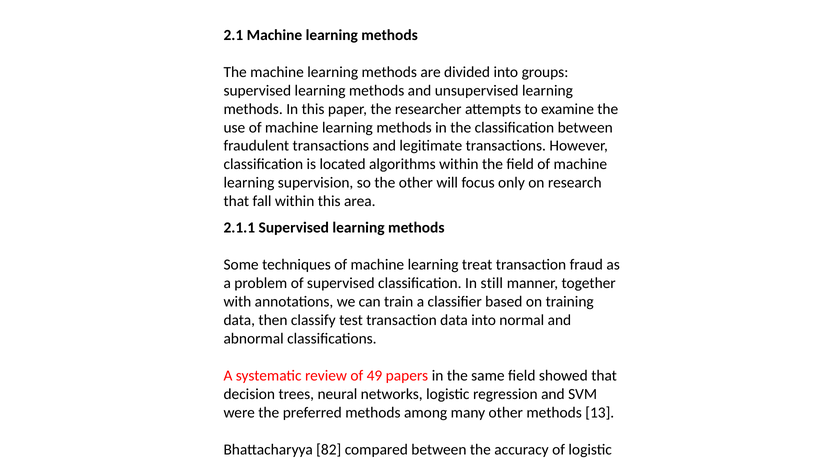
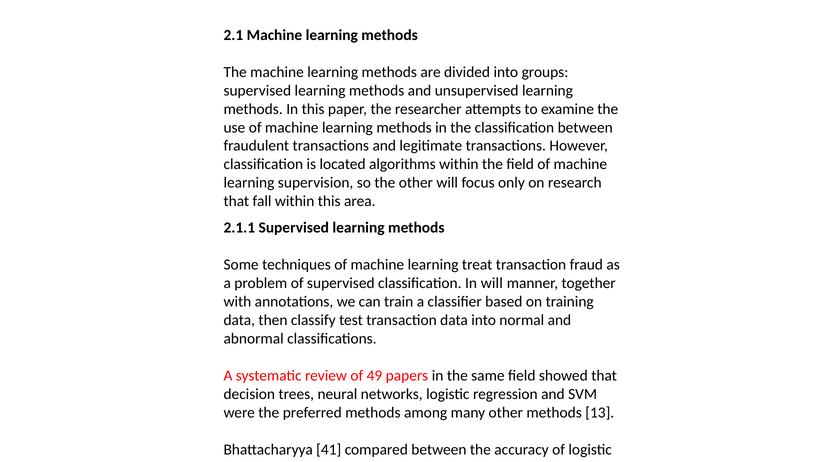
In still: still -> will (492, 284)
82: 82 -> 41 (329, 450)
